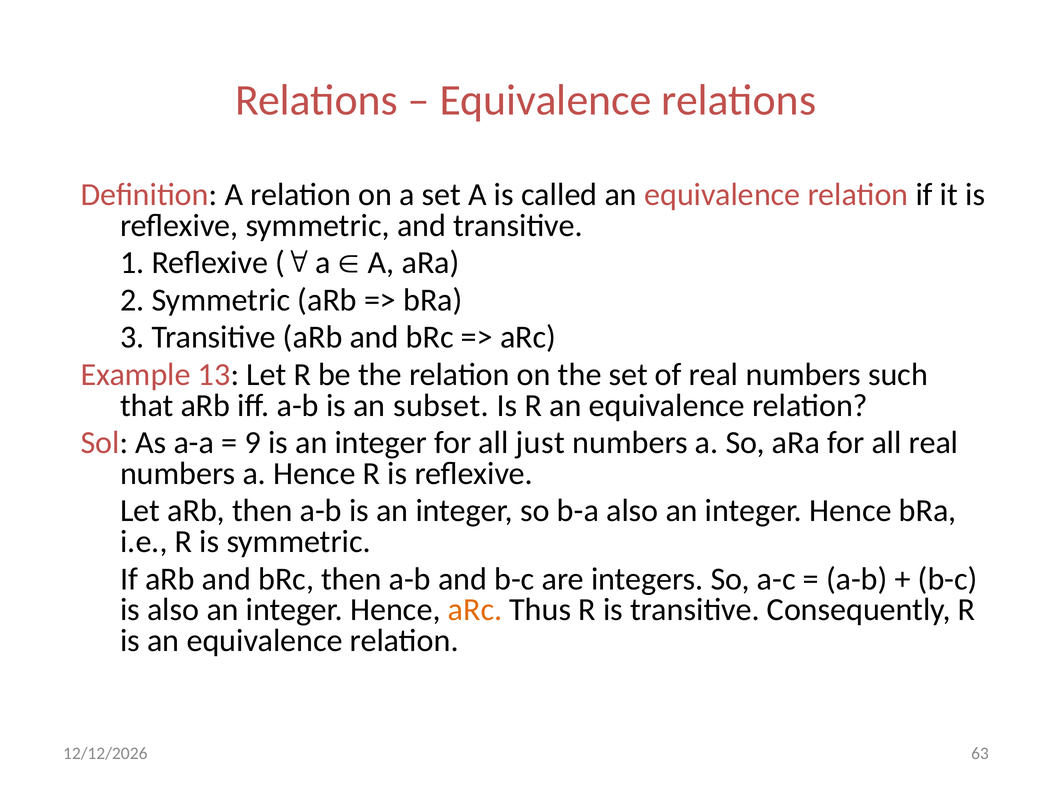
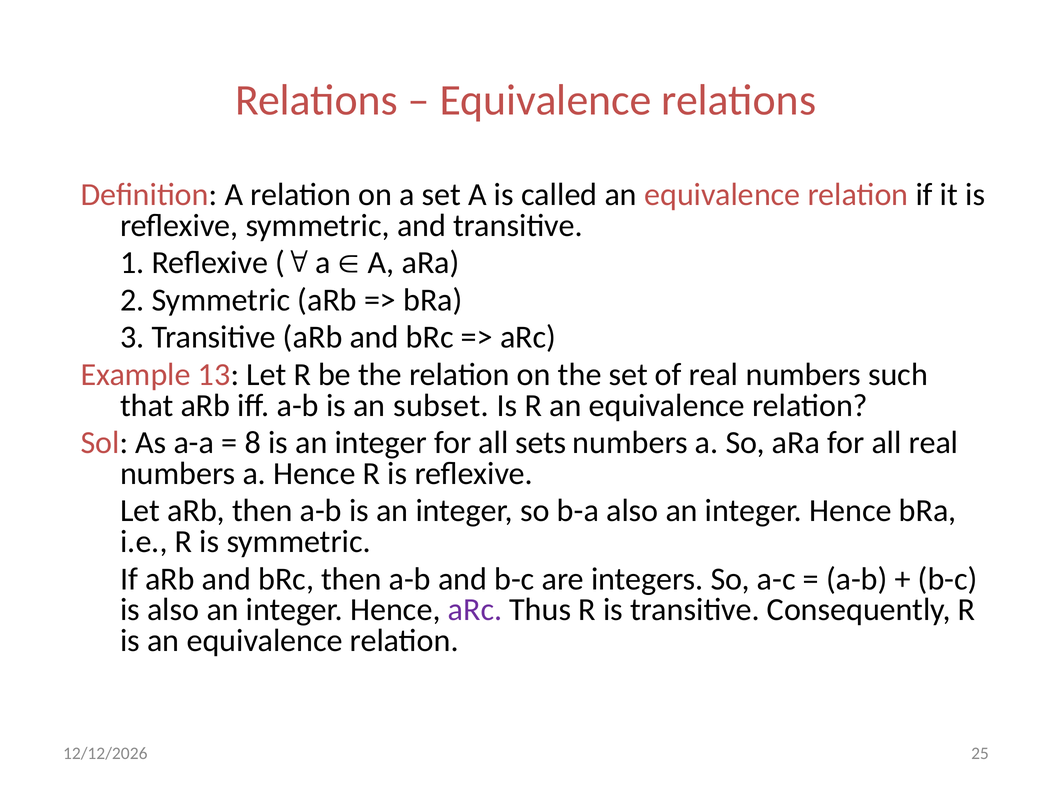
9: 9 -> 8 (253, 443)
just: just -> sets (541, 443)
aRc colour: orange -> purple (475, 610)
63: 63 -> 25 (980, 753)
